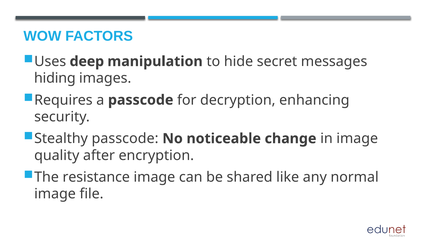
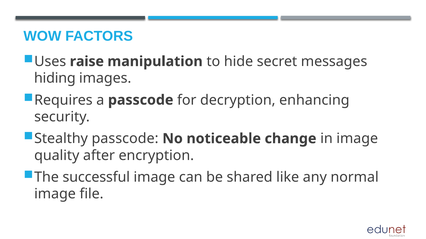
deep: deep -> raise (87, 62)
resistance: resistance -> successful (96, 178)
